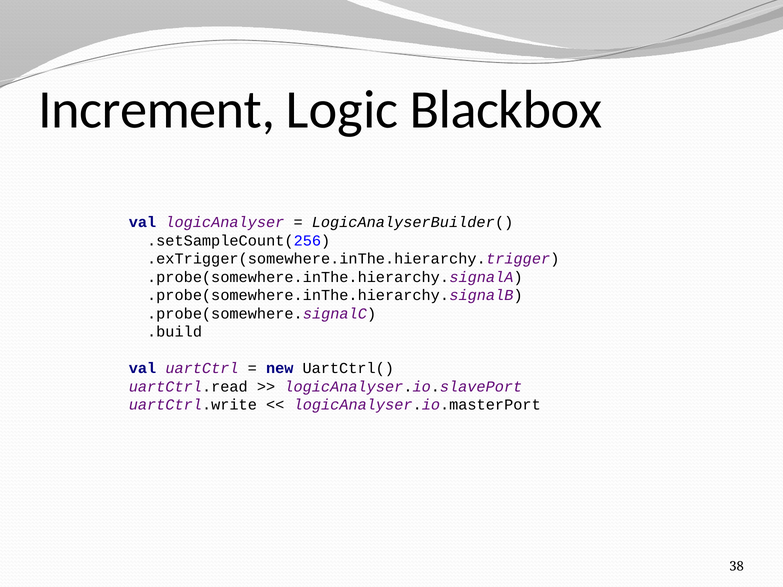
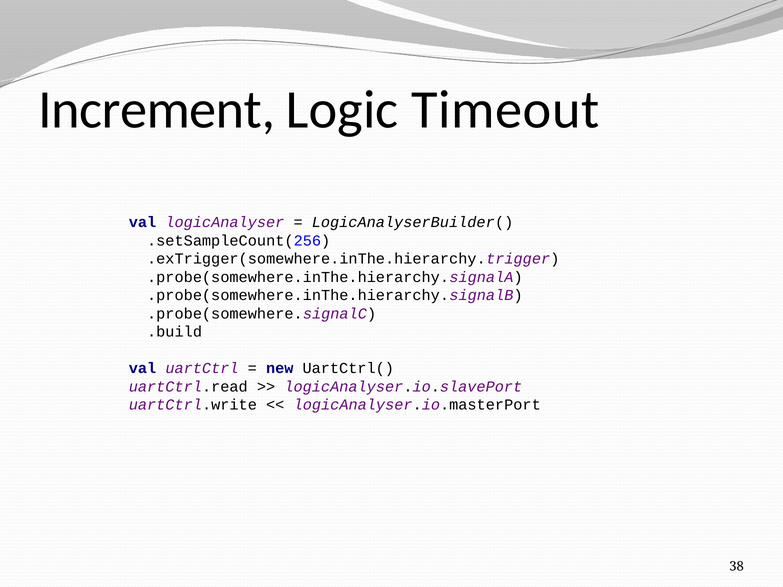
Blackbox: Blackbox -> Timeout (505, 110)
